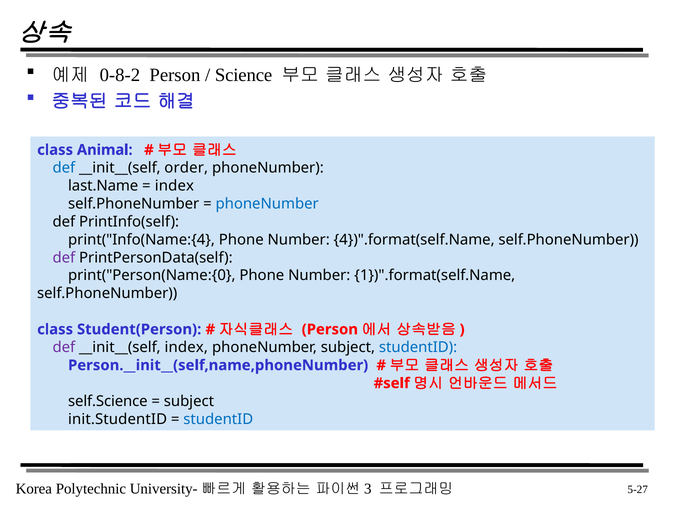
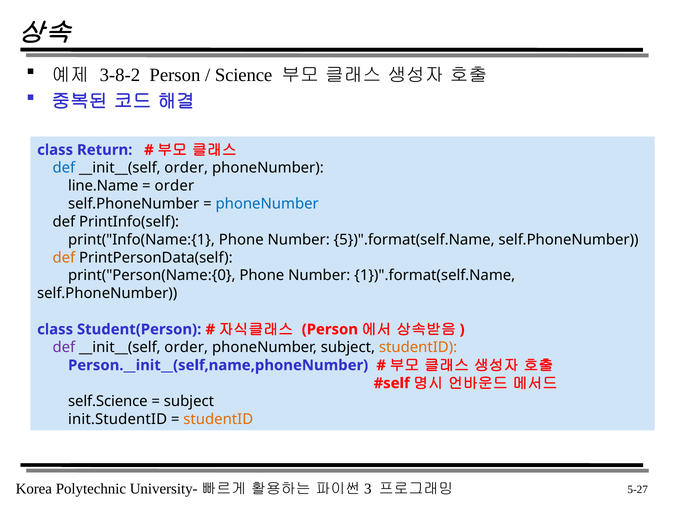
0-8-2: 0-8-2 -> 3-8-2 (120, 75)
Animal: Animal -> Return (105, 150)
last.Name: last.Name -> line.Name (103, 186)
index: index -> order (174, 186)
print("Info(Name:{4: print("Info(Name:{4 -> print("Info(Name:{1 (142, 240)
4})".format(self.Name: 4})".format(self.Name -> 5})".format(self.Name (414, 240)
def colour: purple -> orange (64, 257)
index: index -> order (186, 347)
studentID colour: blue -> orange (418, 347)
studentID colour: blue -> orange (218, 419)
